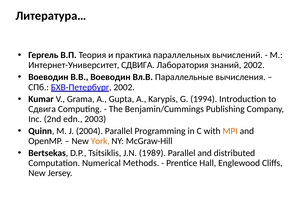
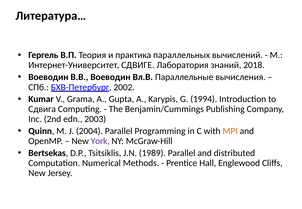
Интернет-Университет СДВИГА: СДВИГА -> СДВИГЕ (138, 65)
знаний 2002: 2002 -> 2018 (254, 65)
York colour: orange -> purple (100, 141)
